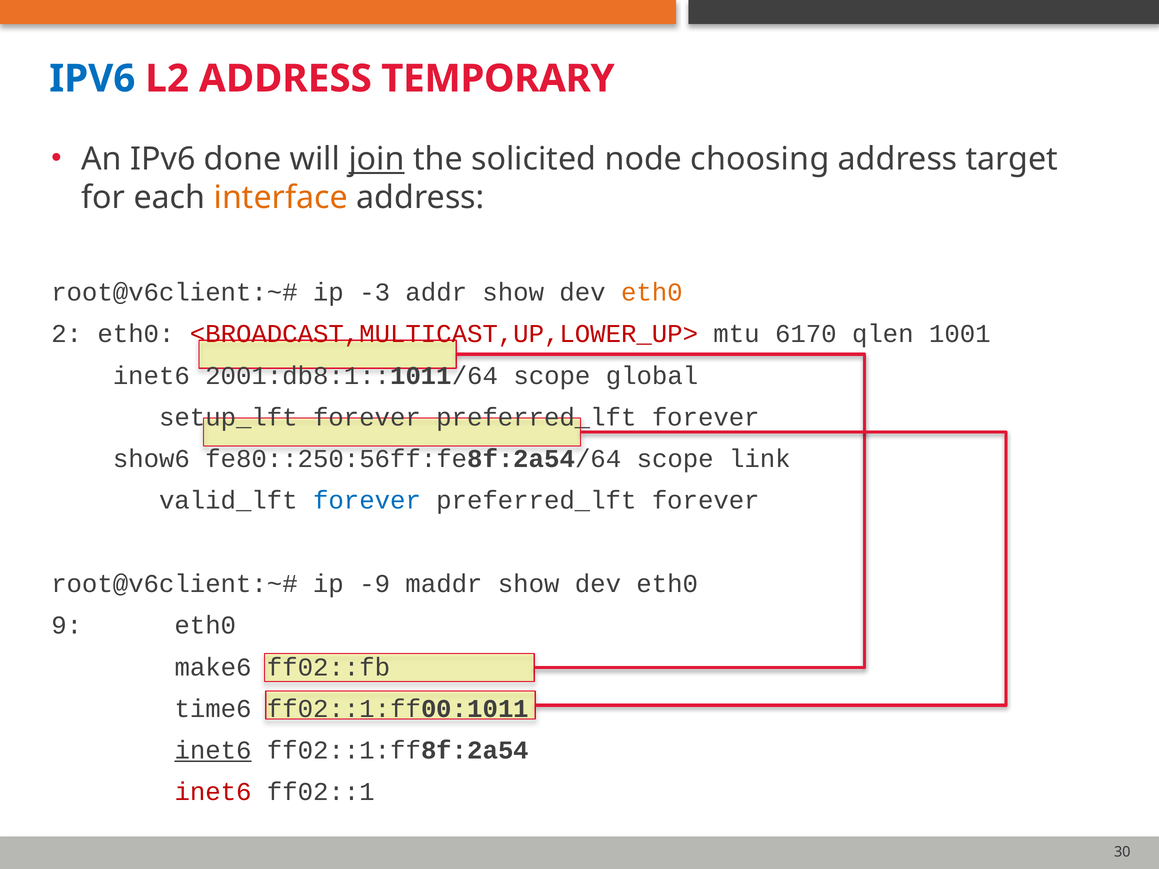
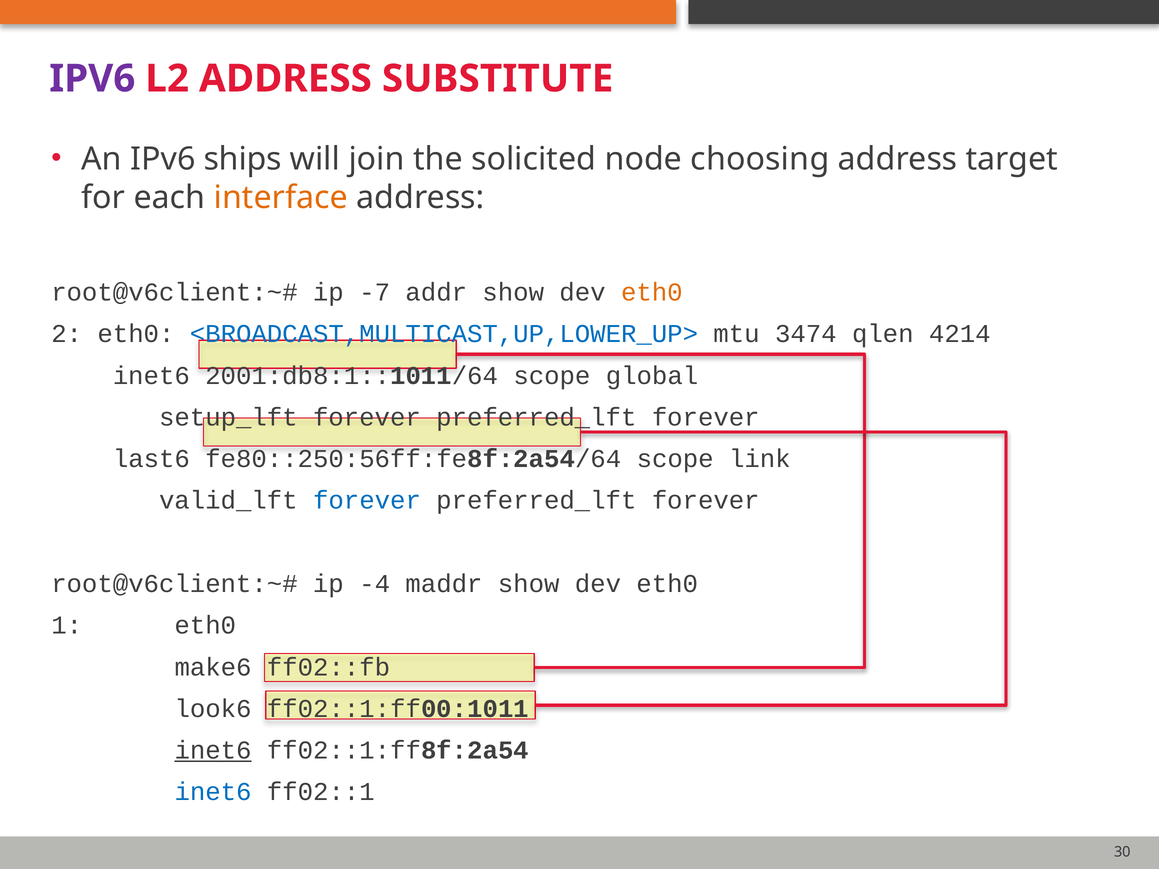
IPV6 colour: blue -> purple (92, 79)
TEMPORARY: TEMPORARY -> SUBSTITUTE (498, 79)
done: done -> ships (243, 159)
join underline: present -> none (377, 159)
-3: -3 -> -7 (375, 292)
<BROADCAST,MULTICAST,UP,LOWER_UP> colour: red -> blue (444, 334)
6170: 6170 -> 3474 (806, 334)
1001: 1001 -> 4214 (960, 334)
show6: show6 -> last6 (151, 459)
-9: -9 -> -4 (375, 584)
9: 9 -> 1 (67, 626)
time6: time6 -> look6 (213, 709)
inet6 colour: red -> blue (213, 792)
